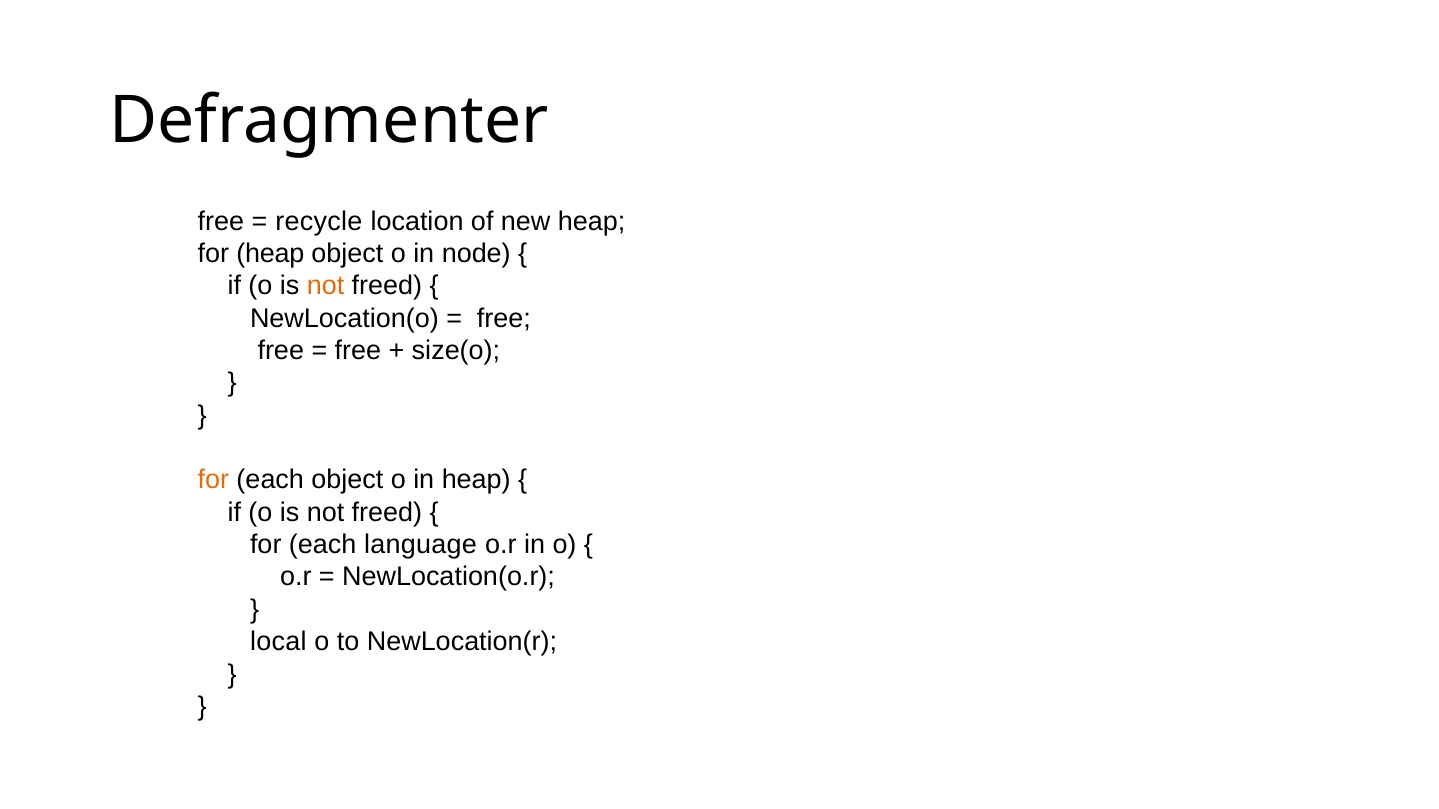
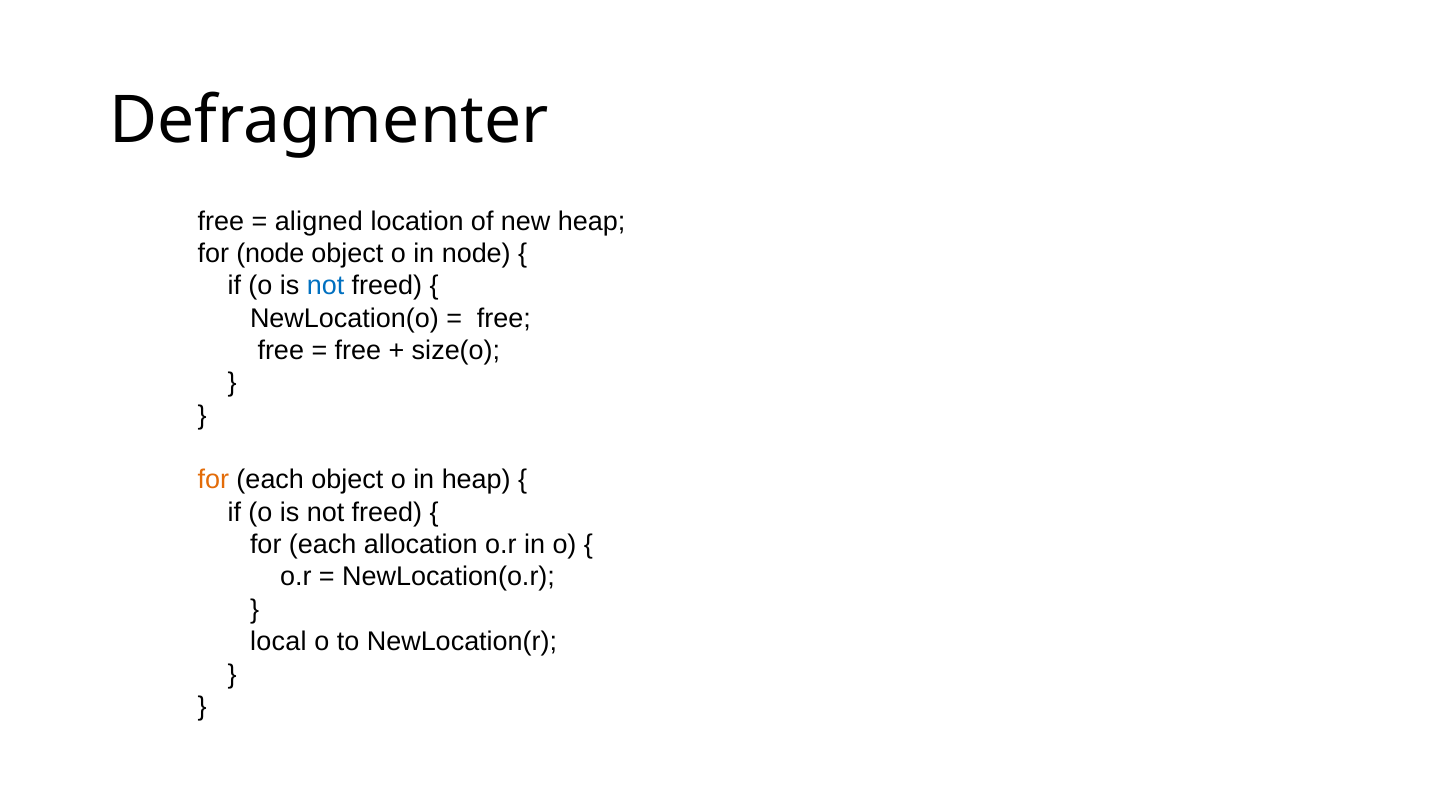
recycle: recycle -> aligned (319, 221)
for heap: heap -> node (270, 254)
not colour: orange -> blue (326, 286)
language: language -> allocation (421, 545)
